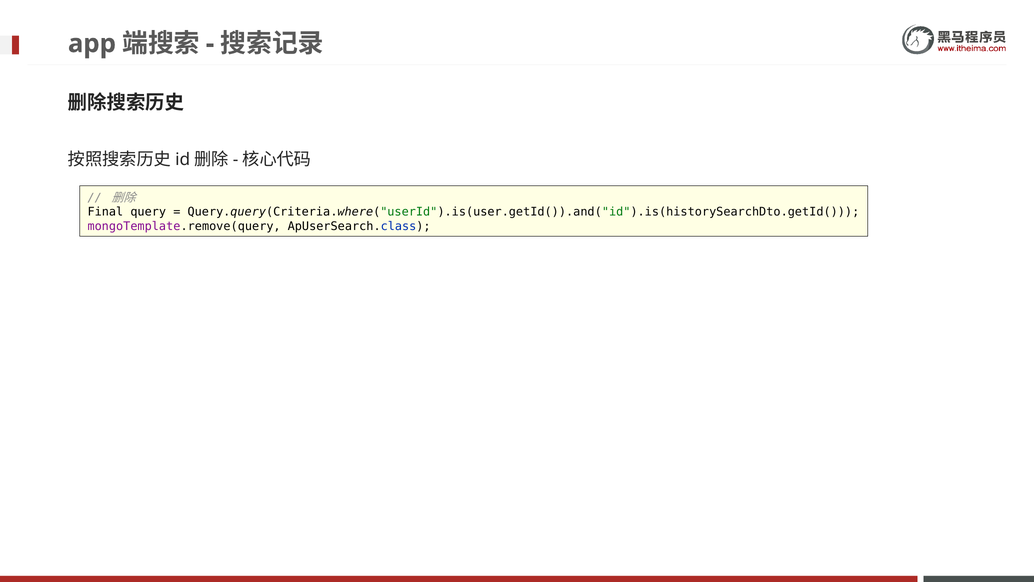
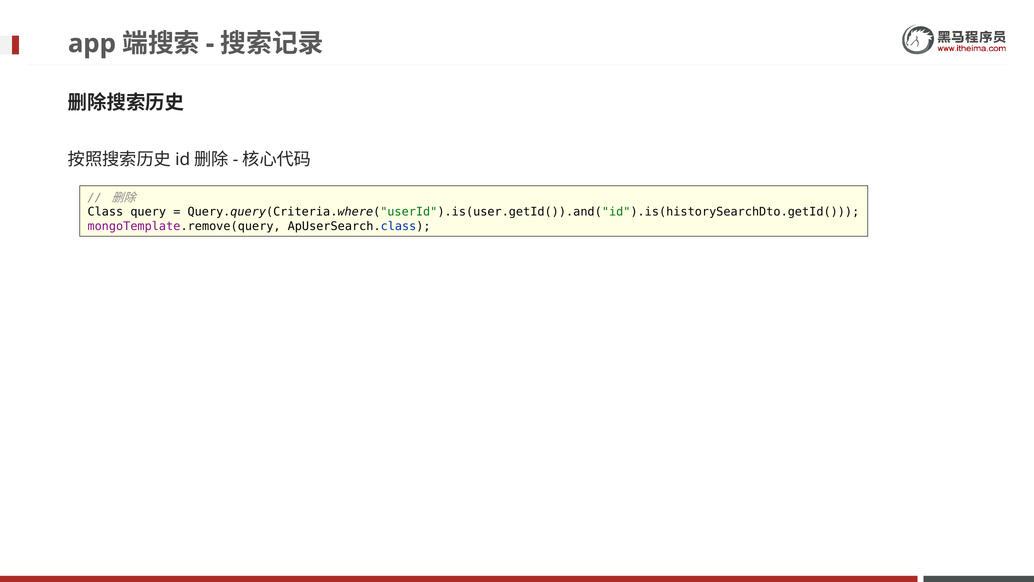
Final: Final -> Class (105, 212)
